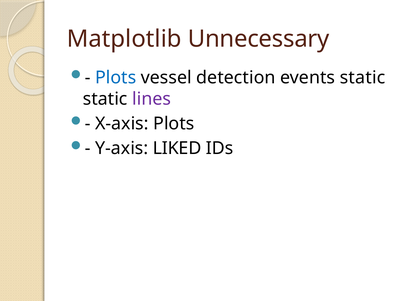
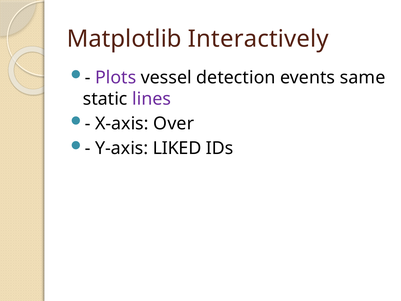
Unnecessary: Unnecessary -> Interactively (258, 39)
Plots colour: blue -> purple (116, 77)
events static: static -> same (363, 77)
X-axis Plots: Plots -> Over (174, 124)
